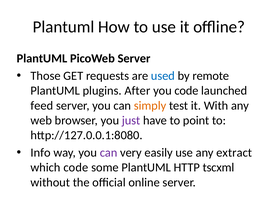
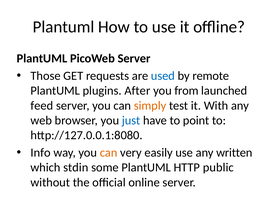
you code: code -> from (186, 90)
just colour: purple -> blue (131, 120)
can colour: purple -> orange (109, 152)
extract: extract -> written (234, 152)
which code: code -> stdin (76, 167)
tscxml: tscxml -> public (218, 167)
